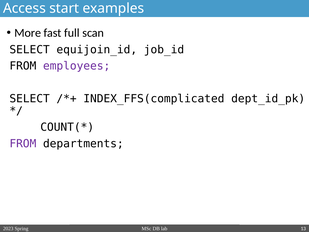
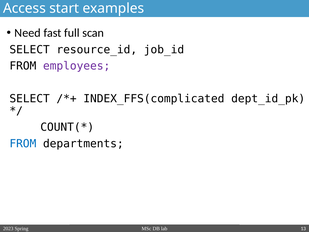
More: More -> Need (28, 33)
equijoin_id: equijoin_id -> resource_id (97, 50)
FROM colour: purple -> blue (23, 144)
